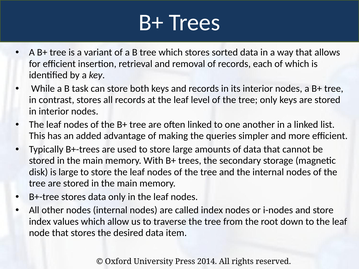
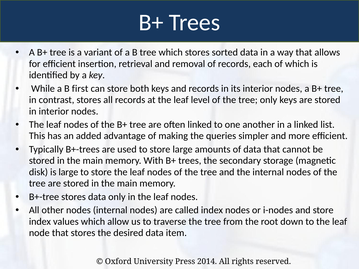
task: task -> first (80, 89)
